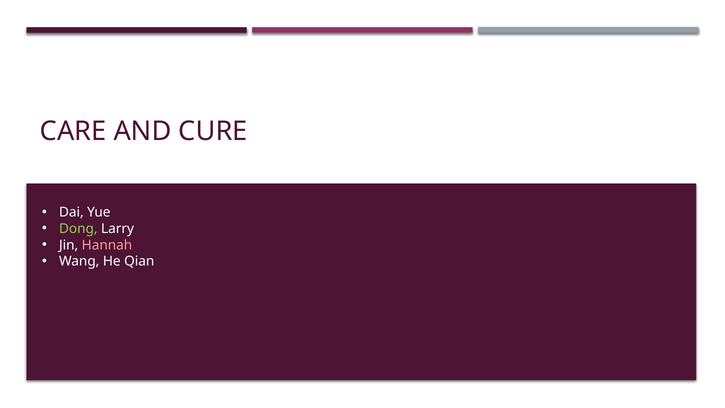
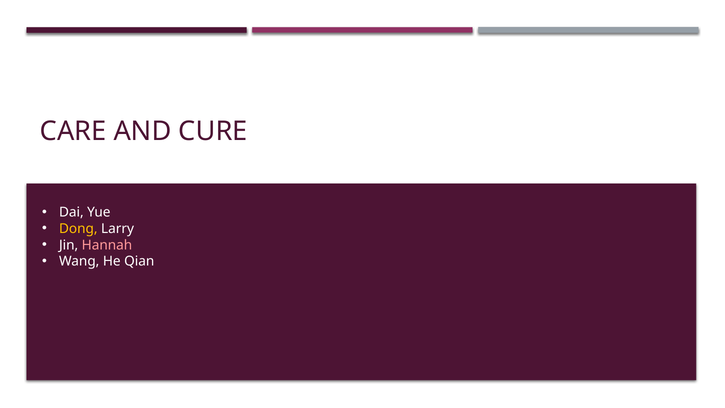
Dong colour: light green -> yellow (78, 229)
